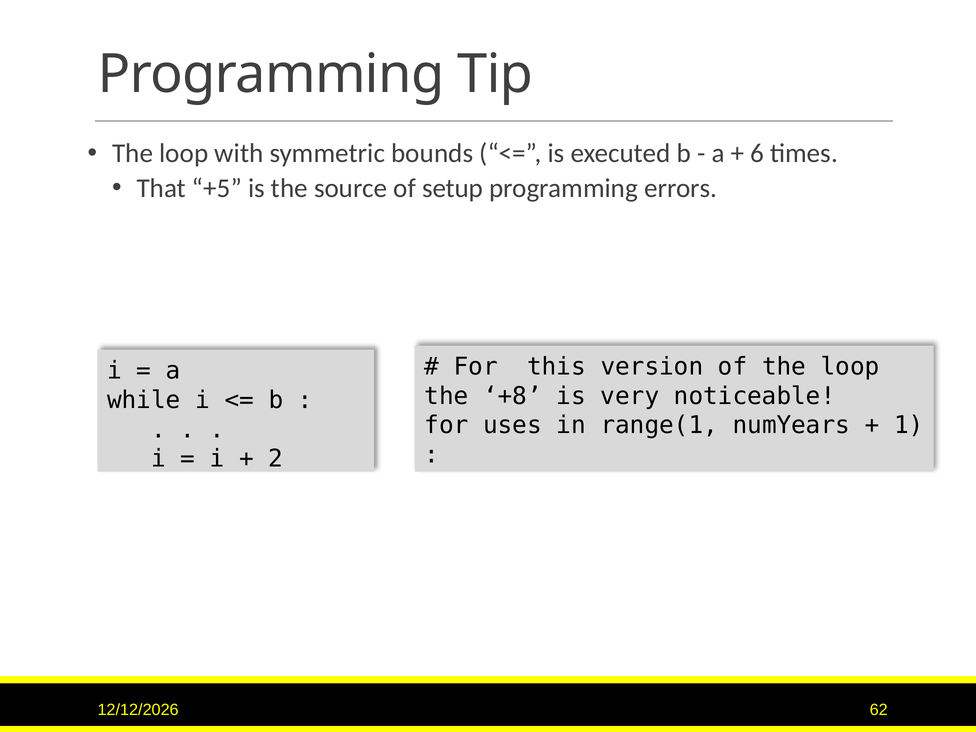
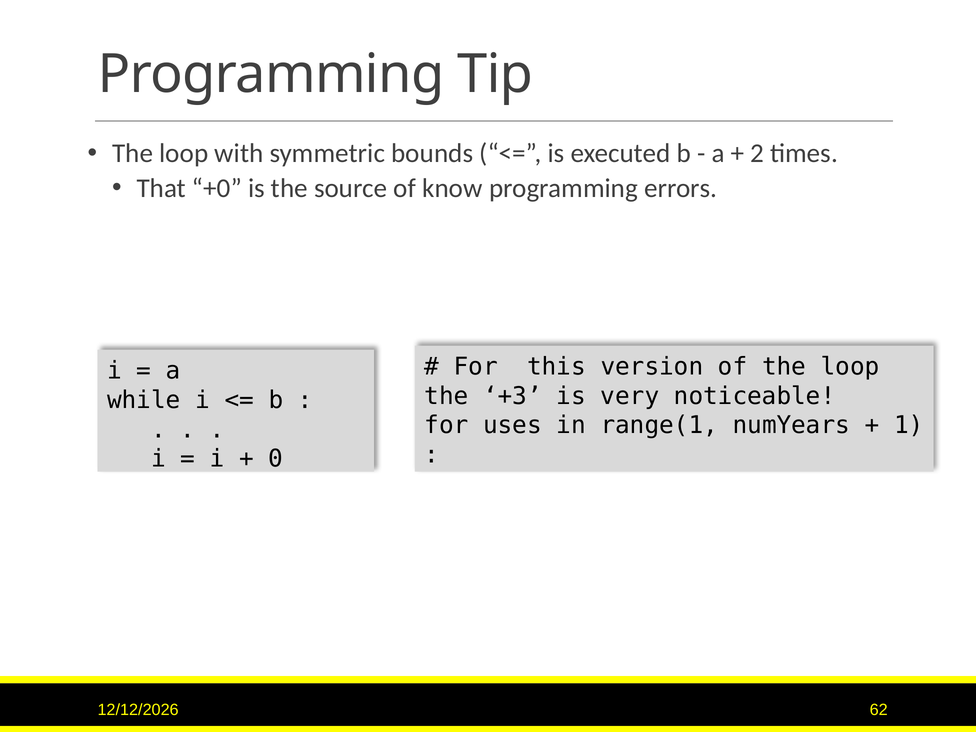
6: 6 -> 2 (757, 153)
+5: +5 -> +0 (217, 188)
setup: setup -> know (452, 188)
+8: +8 -> +3 (512, 396)
2: 2 -> 0 (276, 459)
